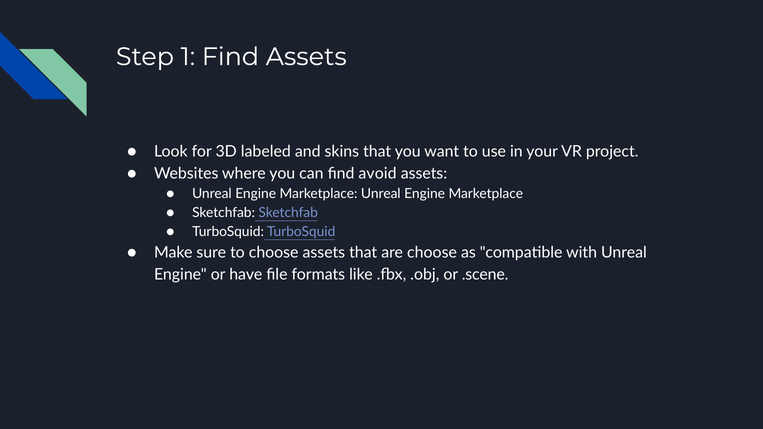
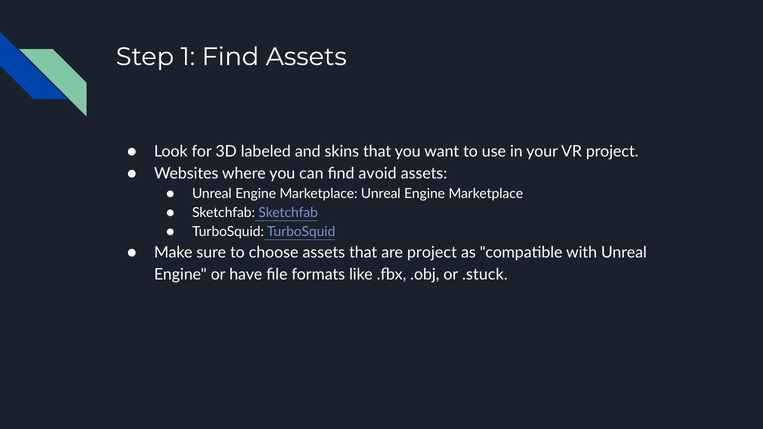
are choose: choose -> project (432, 252)
.scene: .scene -> .stuck (485, 274)
